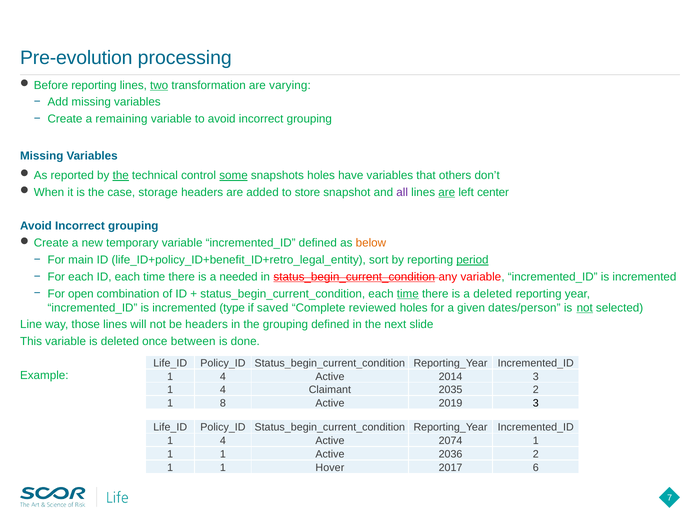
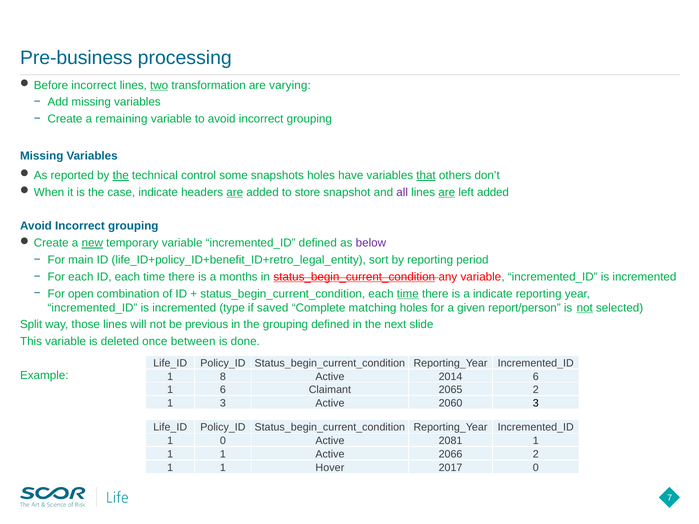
Pre-evolution: Pre-evolution -> Pre-business (76, 58)
reporting: reporting -> incorrect (94, 85)
some underline: present -> none (233, 176)
that underline: none -> present (426, 176)
case storage: storage -> indicate (158, 192)
are underline: none -> present (235, 192)
left center: center -> added (493, 192)
new underline: none -> present (92, 243)
below colour: orange -> purple (371, 243)
period underline: present -> none (472, 260)
needed: needed -> months (238, 277)
a deleted: deleted -> indicate (493, 294)
reviewed: reviewed -> matching (373, 308)
dates/person: dates/person -> report/person (524, 308)
Line: Line -> Split (31, 325)
be headers: headers -> previous (207, 325)
4: 4 -> 8 (223, 377)
2014 3: 3 -> 6 (536, 377)
4: 4 -> 6 (223, 390)
2035: 2035 -> 2065 (451, 390)
1 8: 8 -> 3 (223, 403)
2019: 2019 -> 2060 (451, 403)
4: 4 -> 0 (223, 441)
2074: 2074 -> 2081 (451, 441)
2036: 2036 -> 2066 (451, 454)
2017 6: 6 -> 0 (536, 468)
